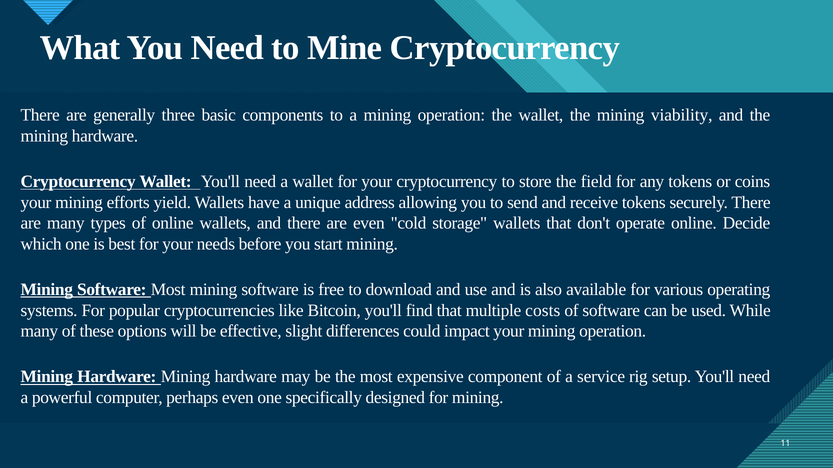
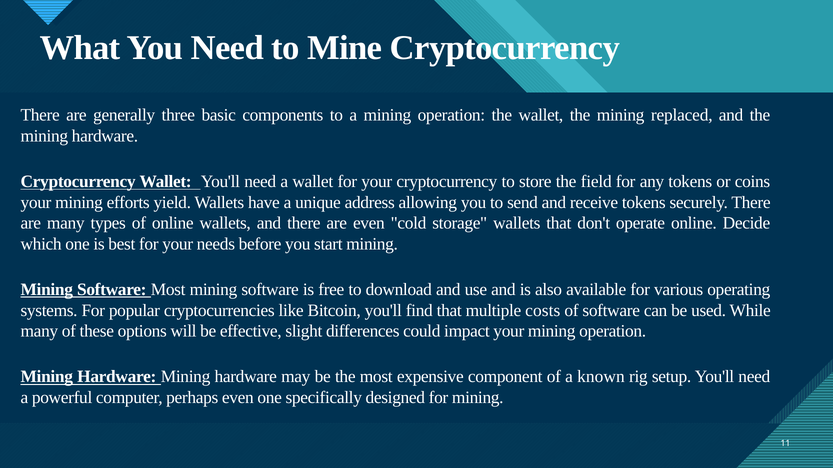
viability: viability -> replaced (682, 115)
service: service -> known (601, 377)
